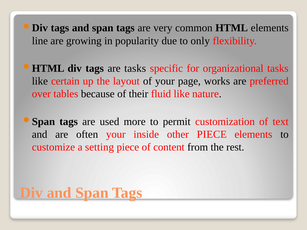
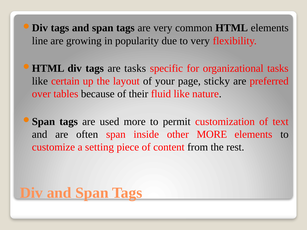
to only: only -> very (200, 41)
works: works -> sticky (217, 81)
often your: your -> span (116, 135)
other PIECE: PIECE -> MORE (212, 135)
